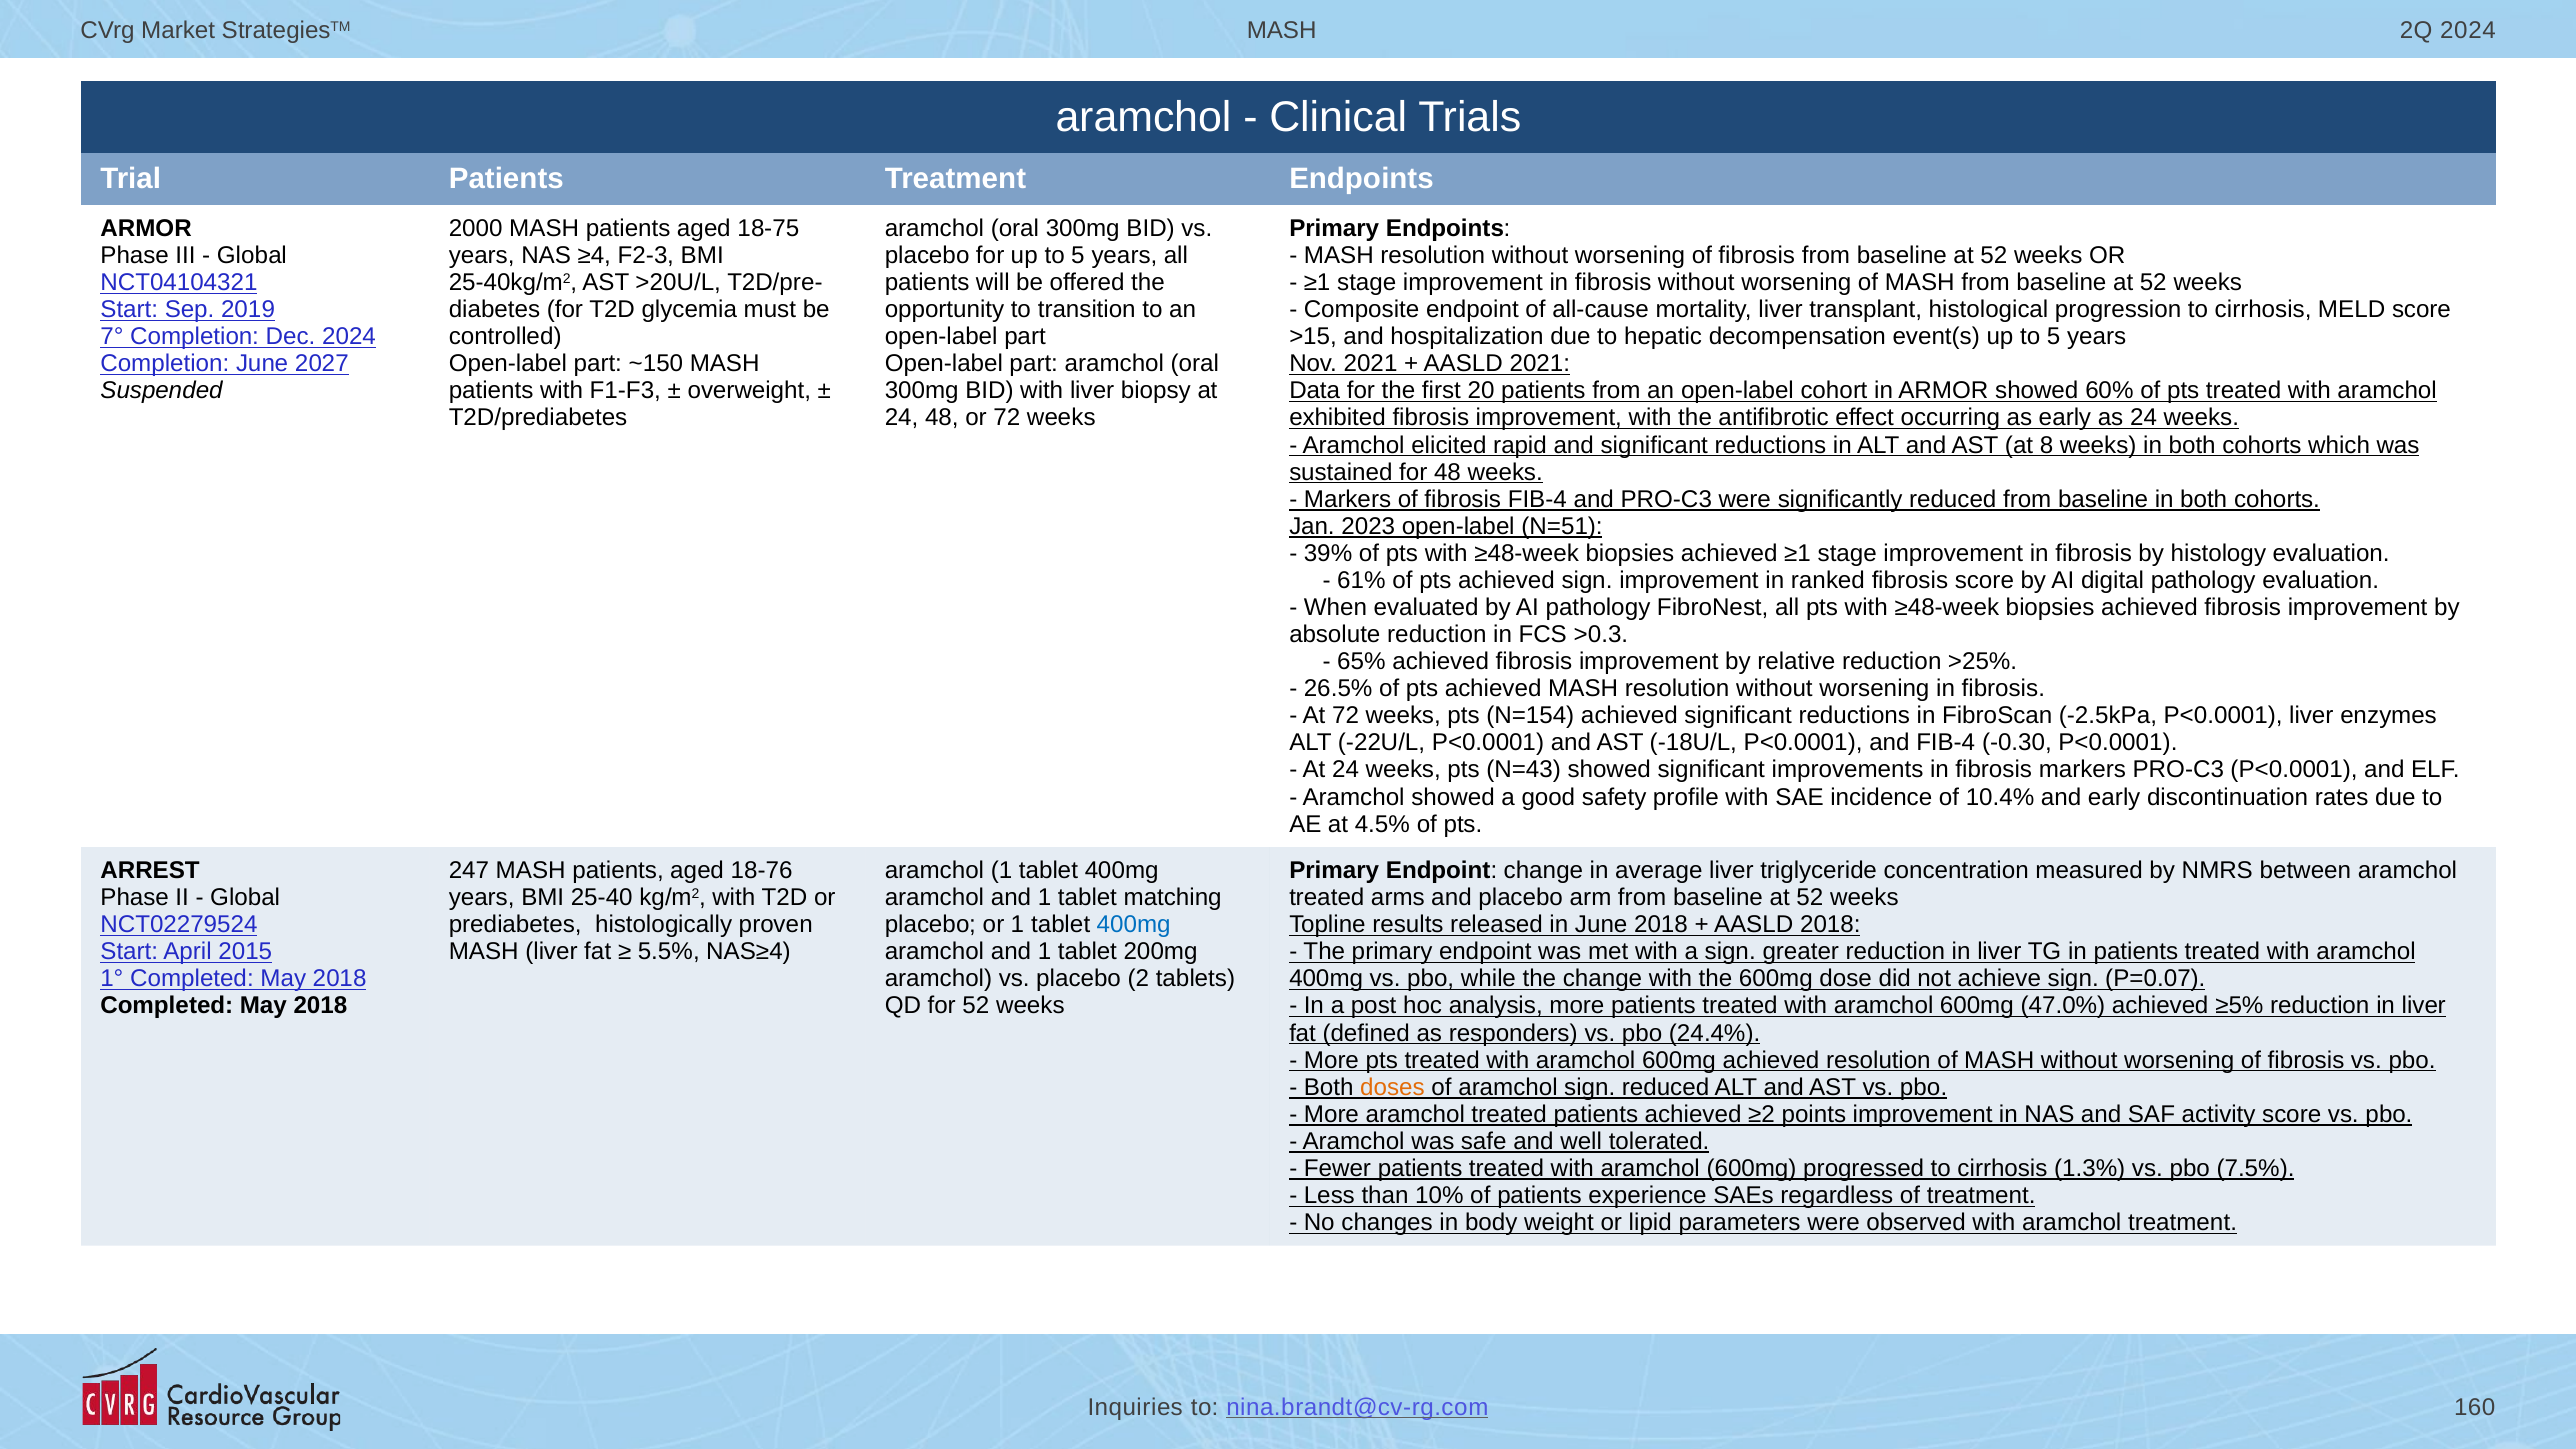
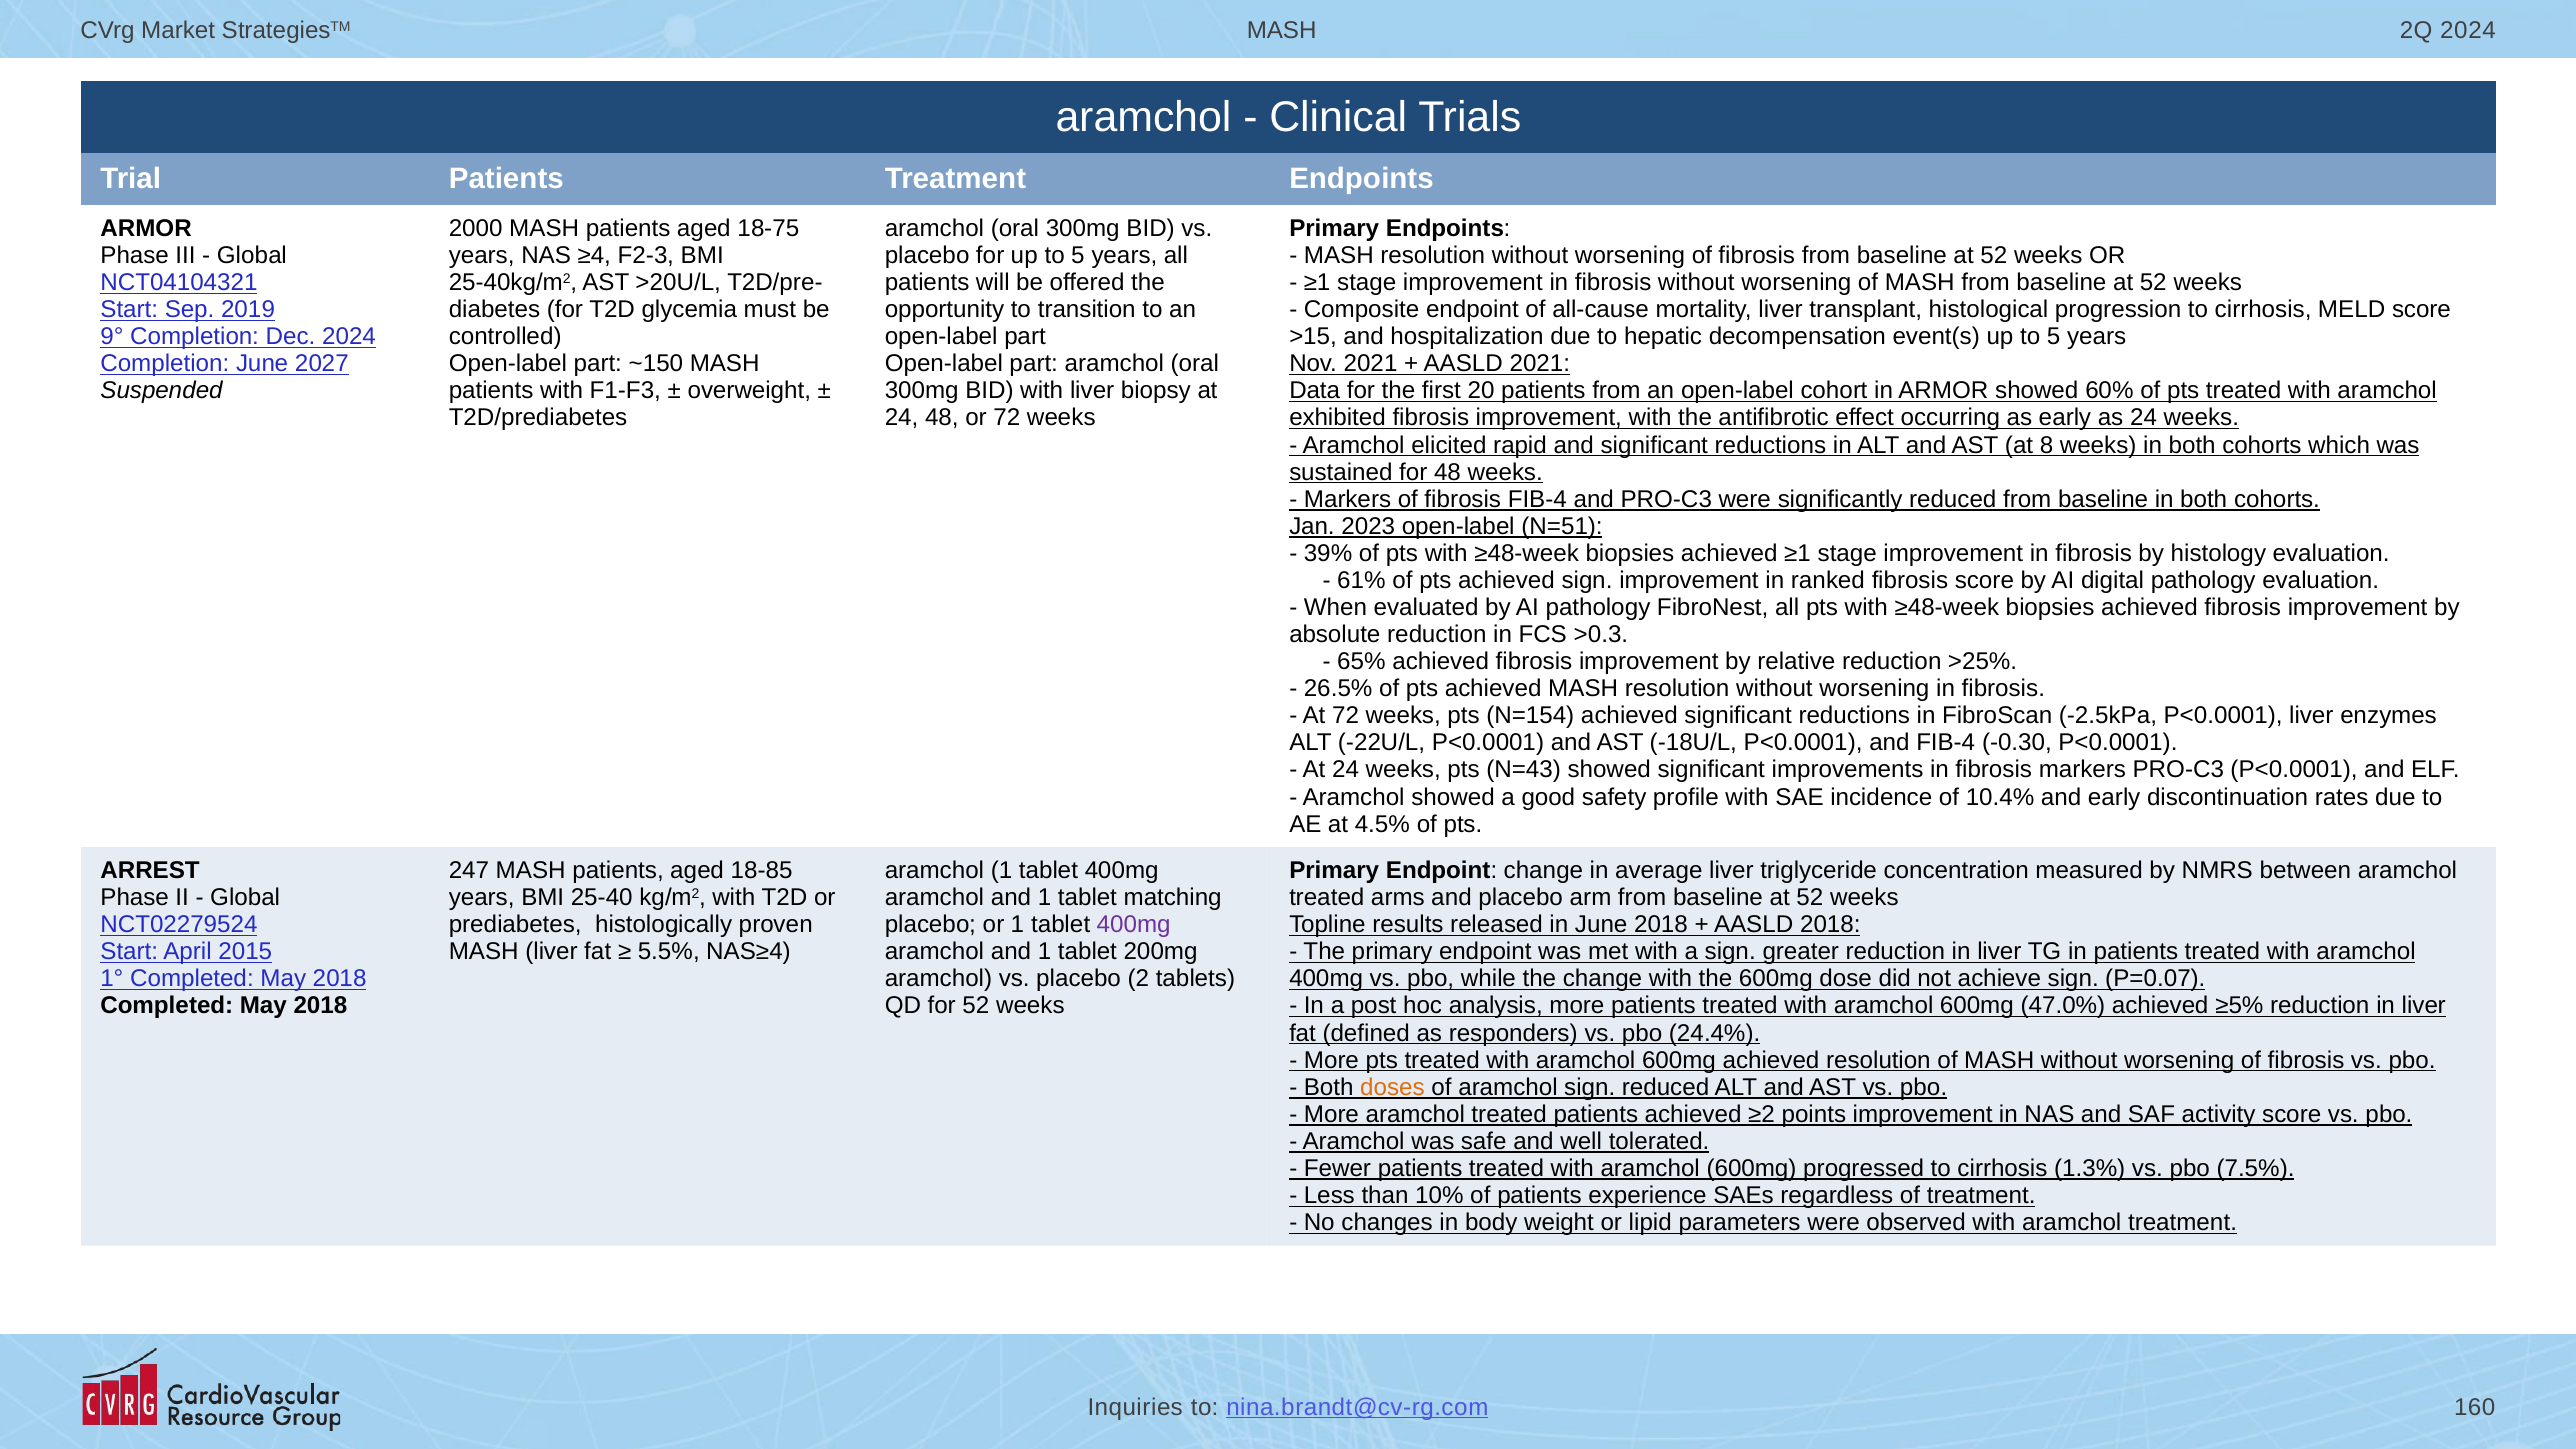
7°: 7° -> 9° (112, 337)
18-76: 18-76 -> 18-85 (762, 871)
400mg colour: blue -> purple (1134, 925)
